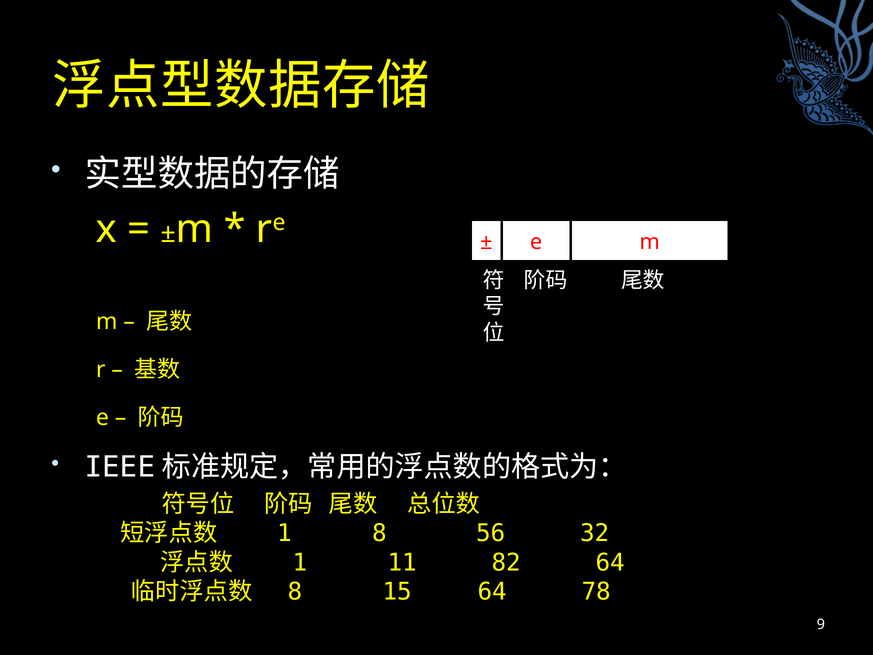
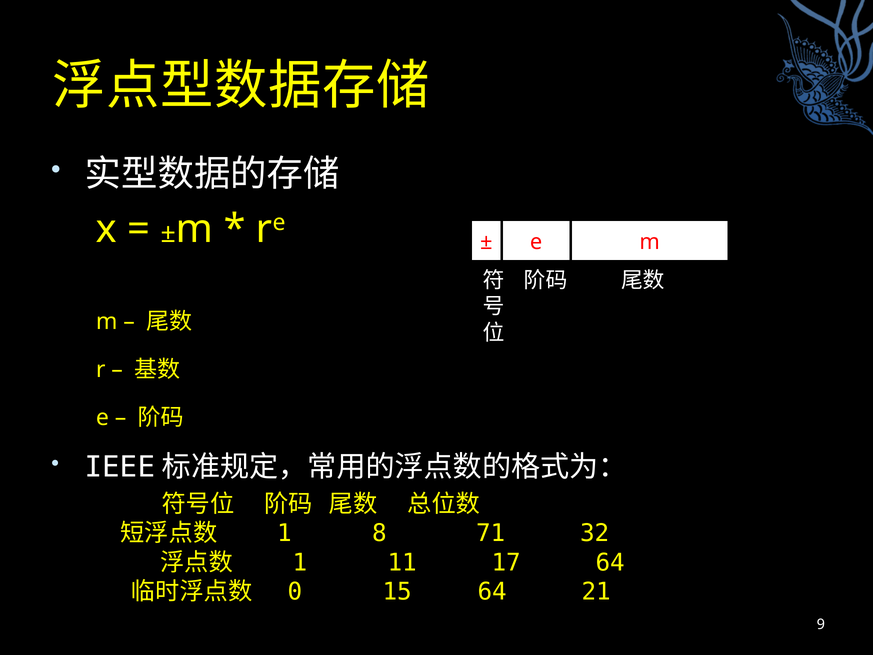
56: 56 -> 71 (491, 533)
82: 82 -> 17 (506, 562)
8: 8 -> 0 (295, 591)
78: 78 -> 21 (596, 591)
